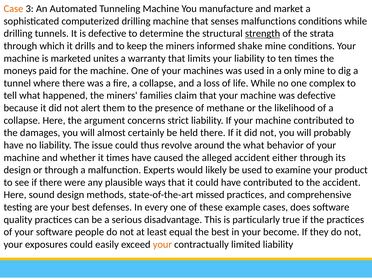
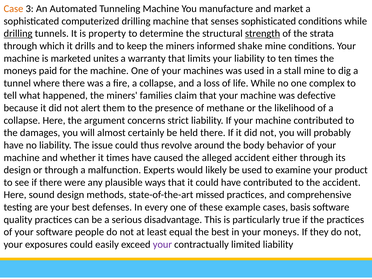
senses malfunctions: malfunctions -> sophisticated (268, 21)
drilling underline: none -> present (18, 34)
is defective: defective -> property (107, 34)
only: only -> stall (293, 71)
the what: what -> body (254, 145)
does: does -> basis (300, 207)
your become: become -> moneys (281, 232)
your colour: orange -> purple (162, 244)
